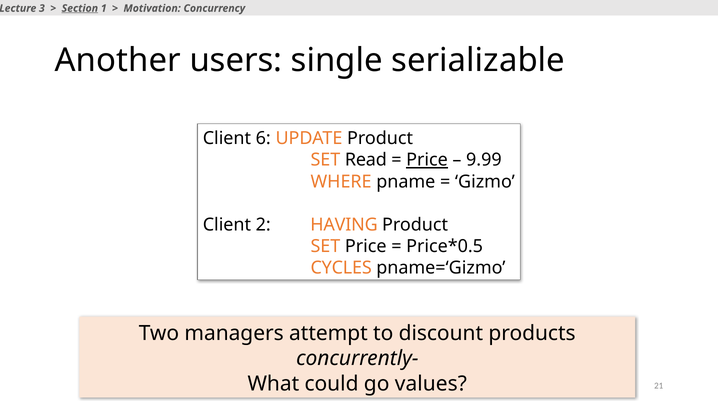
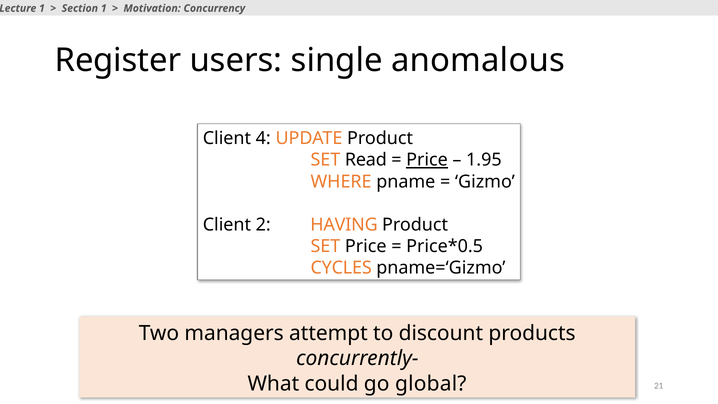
Lecture 3: 3 -> 1 (42, 8)
Section underline: present -> none (80, 8)
Another: Another -> Register (118, 60)
serializable: serializable -> anomalous (478, 60)
6: 6 -> 4 (263, 138)
9.99: 9.99 -> 1.95 (484, 160)
values: values -> global (431, 384)
